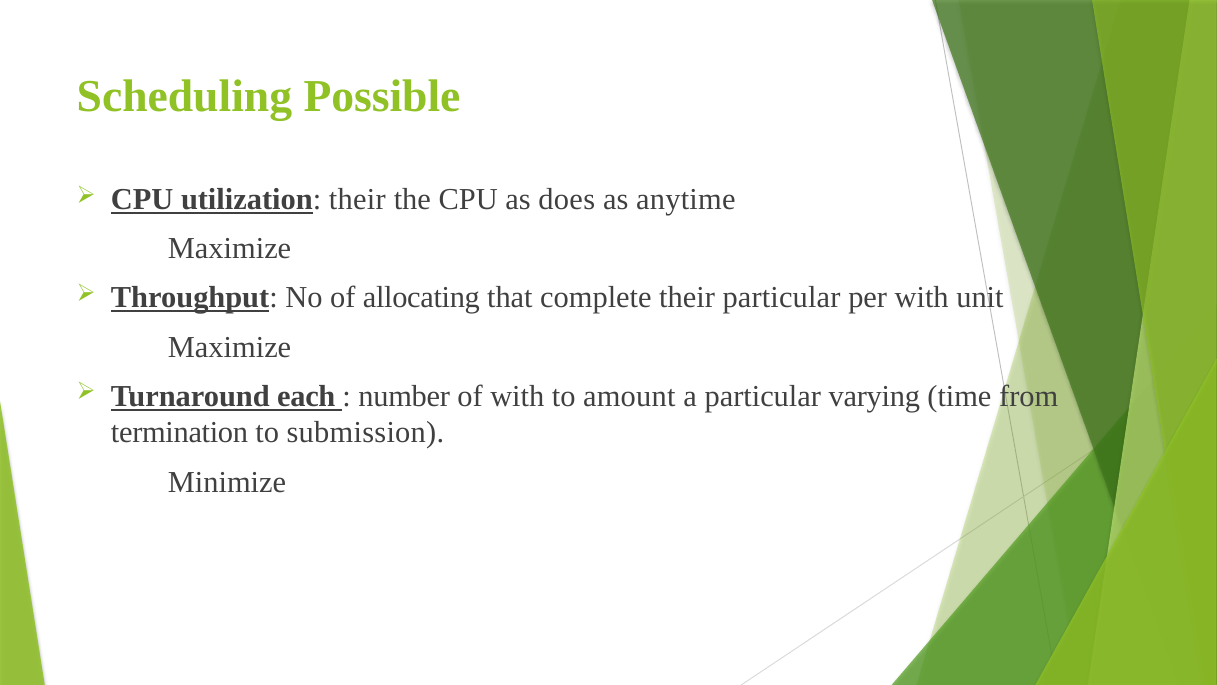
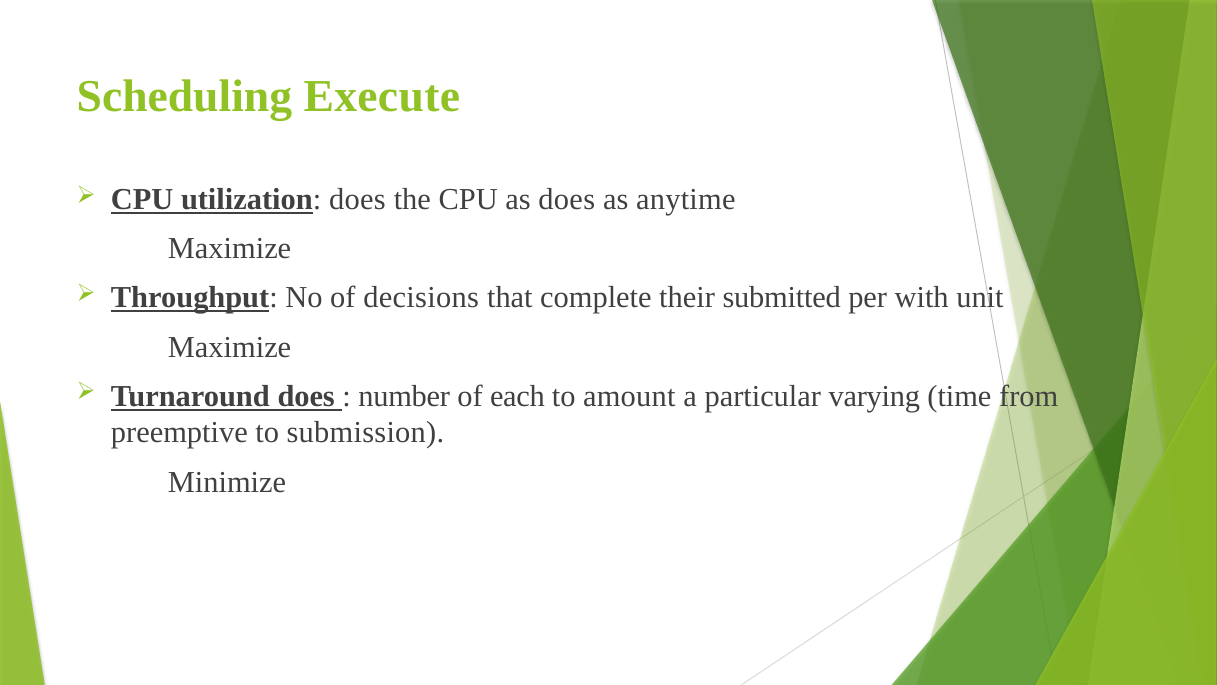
Possible: Possible -> Execute (382, 96)
utilization their: their -> does (357, 199)
allocating: allocating -> decisions (421, 298)
their particular: particular -> submitted (782, 298)
Turnaround each: each -> does (306, 396)
of with: with -> each (517, 396)
termination: termination -> preemptive (179, 433)
